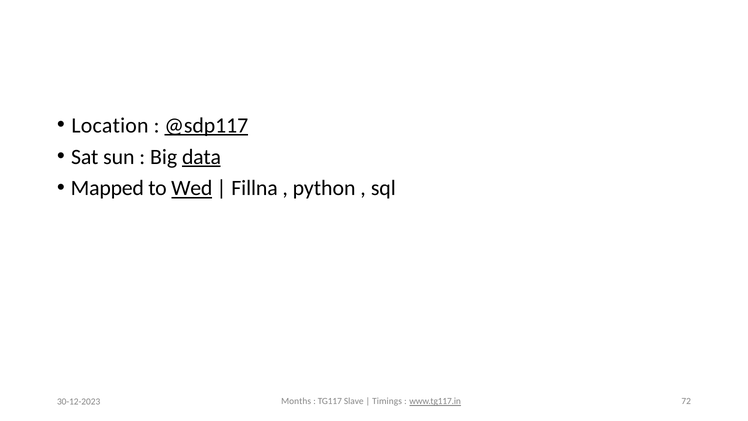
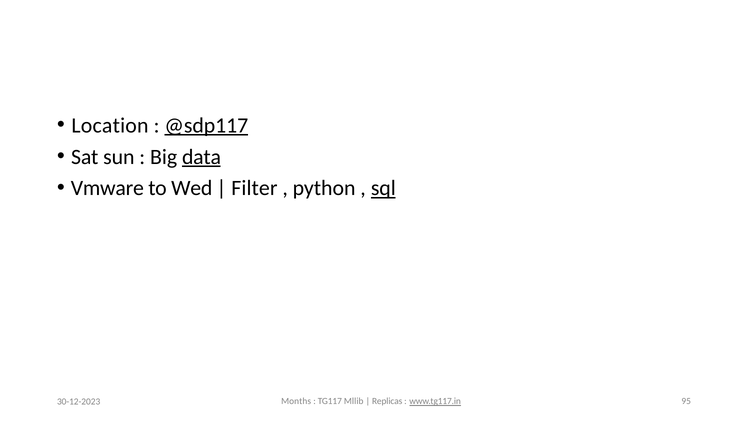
Mapped: Mapped -> Vmware (107, 188)
Wed underline: present -> none (192, 188)
Fillna: Fillna -> Filter (254, 188)
sql underline: none -> present (383, 188)
Slave: Slave -> Mllib (354, 401)
Timings: Timings -> Replicas (387, 401)
72: 72 -> 95 (686, 401)
